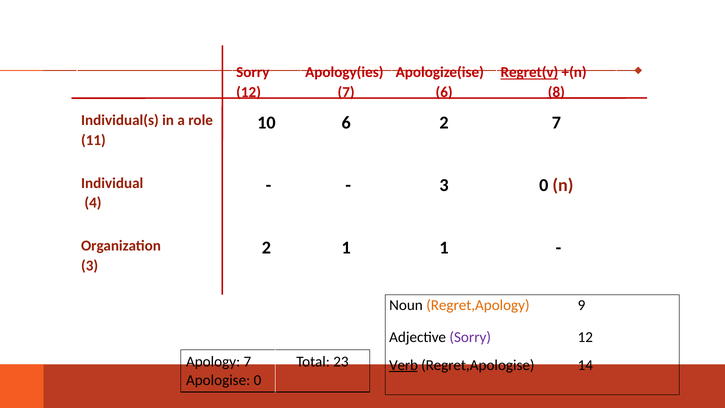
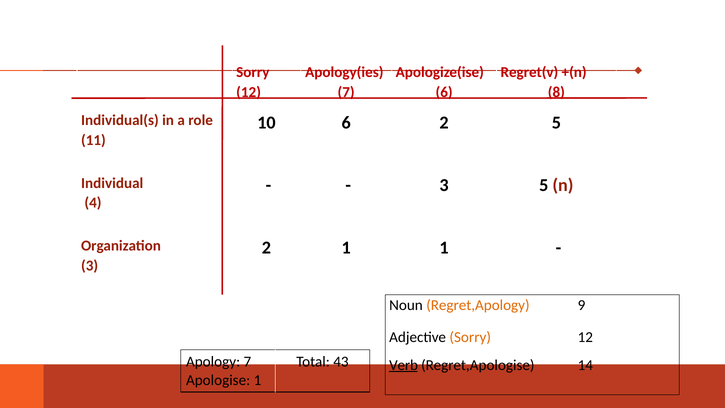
Regret(v underline: present -> none (529, 72)
2 7: 7 -> 5 (556, 123)
3 0: 0 -> 5 (544, 185)
Sorry colour: purple -> orange (470, 337)
23: 23 -> 43 (341, 362)
Apologise 0: 0 -> 1 (257, 380)
